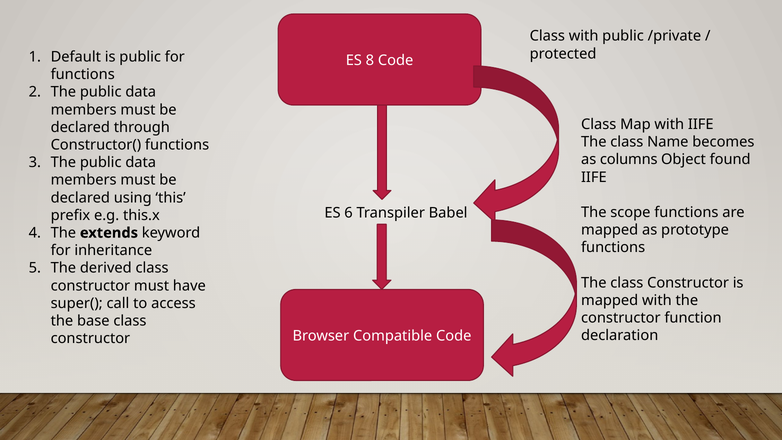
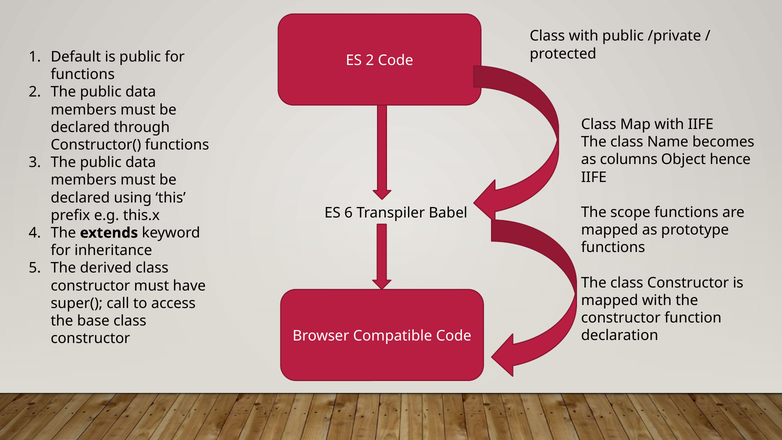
ES 8: 8 -> 2 (370, 61)
found: found -> hence (730, 160)
